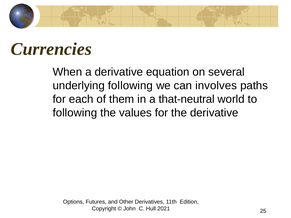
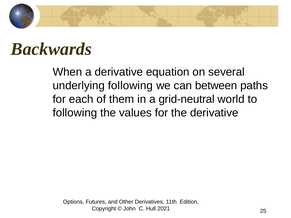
Currencies: Currencies -> Backwards (51, 49)
involves: involves -> between (216, 86)
that-neutral: that-neutral -> grid-neutral (187, 99)
